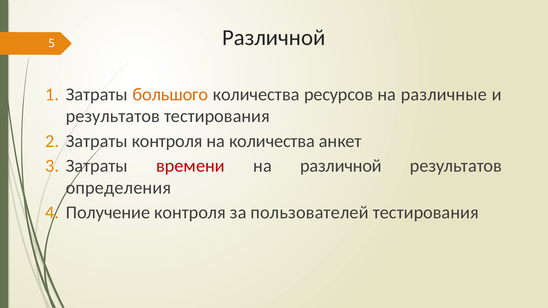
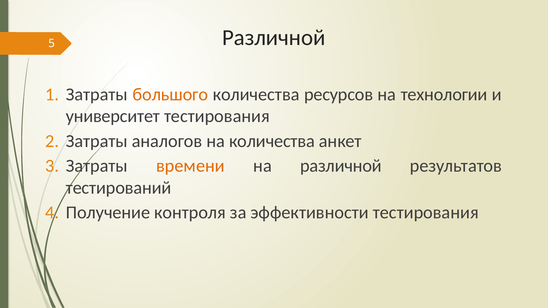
различные: различные -> технологии (444, 94)
результатов: результатов -> университет (113, 116)
Затраты контроля: контроля -> аналогов (167, 141)
времени colour: red -> orange (190, 166)
определения: определения -> тестирований (119, 188)
пользователей: пользователей -> эффективности (310, 213)
